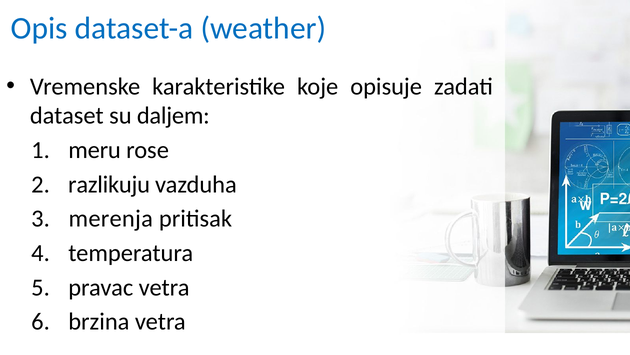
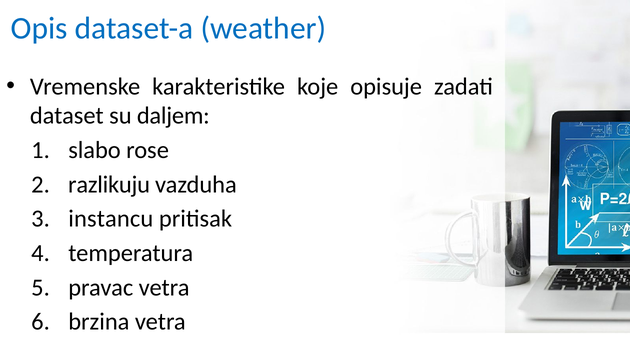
meru: meru -> slabo (95, 150)
merenja: merenja -> instancu (111, 218)
